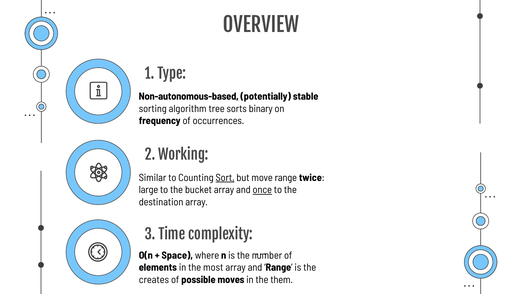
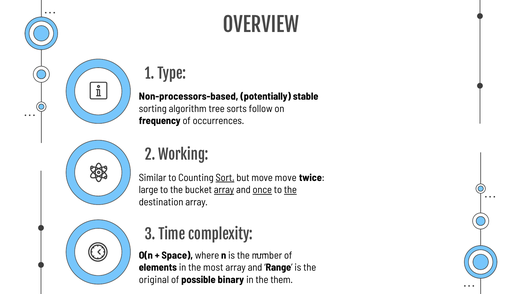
Non-autonomous-based: Non-autonomous-based -> Non-processors-based (189, 96)
binary: binary -> follow (261, 109)
move range: range -> move (286, 177)
array underline: none -> present (224, 190)
the underline: none -> present (290, 190)
creates: creates -> original (154, 279)
moves: moves -> binary (231, 279)
